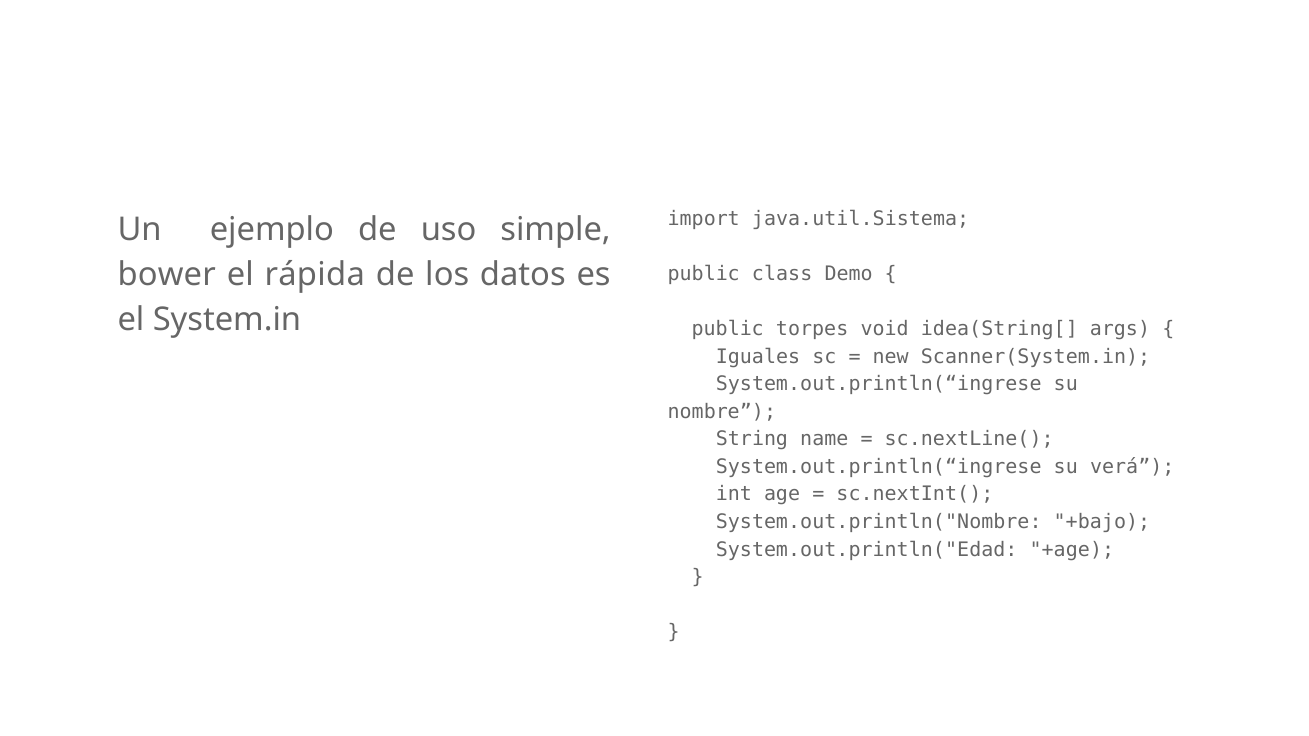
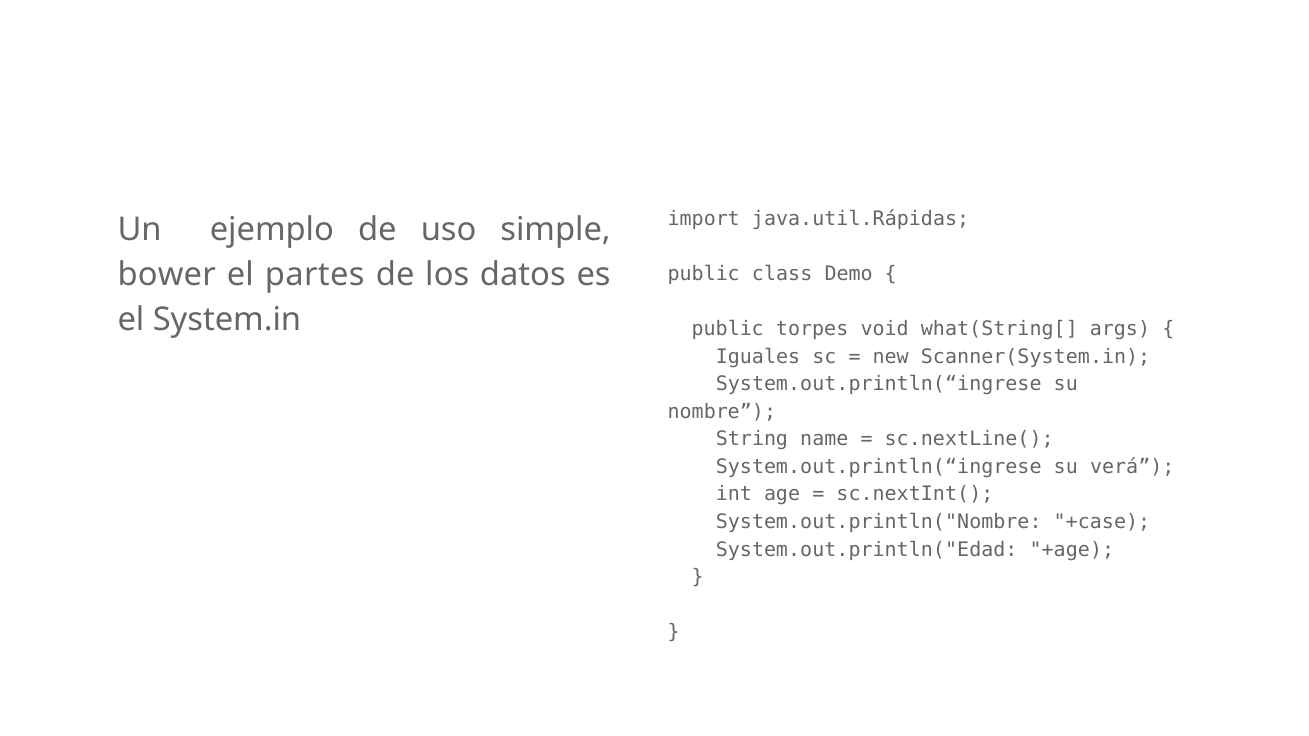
java.util.Sistema: java.util.Sistema -> java.util.Rápidas (861, 219)
rápida: rápida -> partes (315, 275)
idea(String[: idea(String[ -> what(String[ (999, 329)
+bajo: +bajo -> +case (1102, 522)
